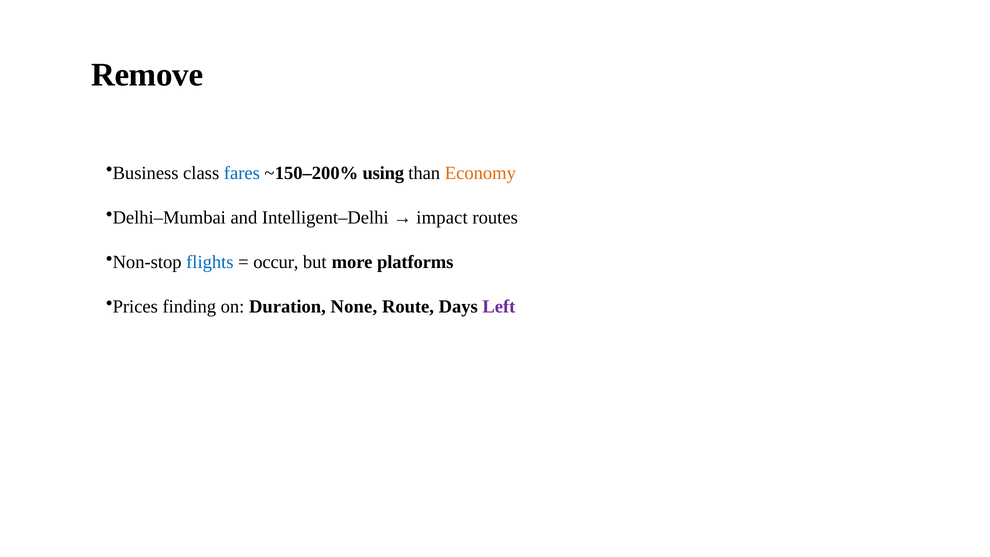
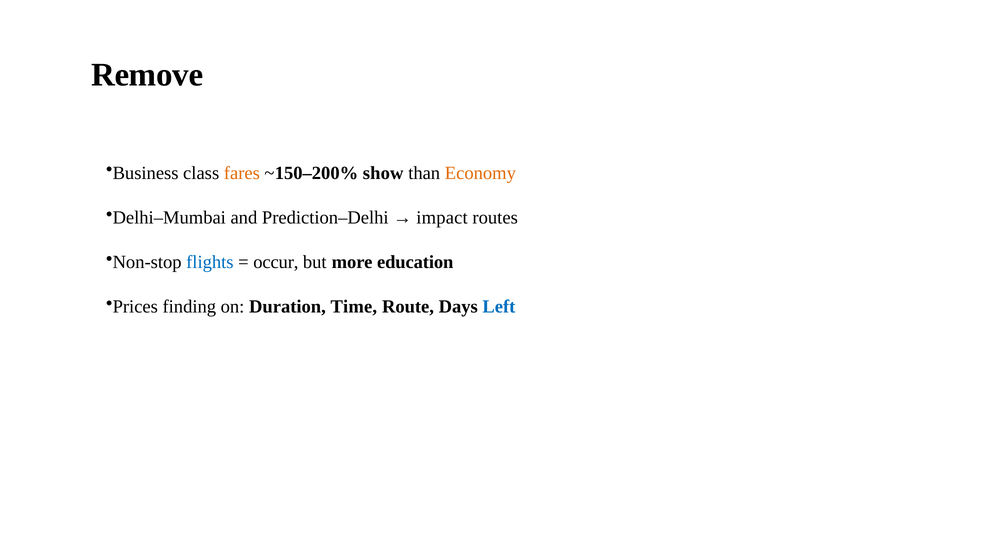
fares colour: blue -> orange (242, 173)
using: using -> show (383, 173)
Intelligent–Delhi: Intelligent–Delhi -> Prediction–Delhi (325, 217)
platforms: platforms -> education (415, 262)
None: None -> Time (354, 306)
Left colour: purple -> blue (499, 306)
